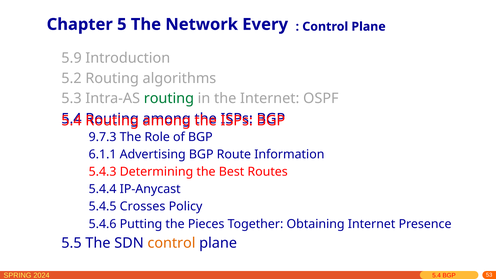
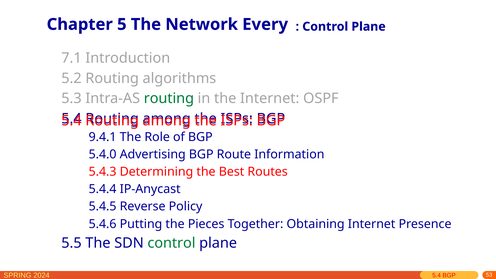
5.9: 5.9 -> 7.1 (72, 58)
9.7.3: 9.7.3 -> 9.4.1 (103, 137)
6.1.1: 6.1.1 -> 5.4.0 (103, 155)
Crosses: Crosses -> Reverse (143, 207)
control colour: orange -> green (171, 243)
